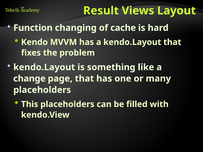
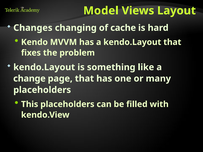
Result: Result -> Model (101, 11)
Function: Function -> Changes (33, 28)
